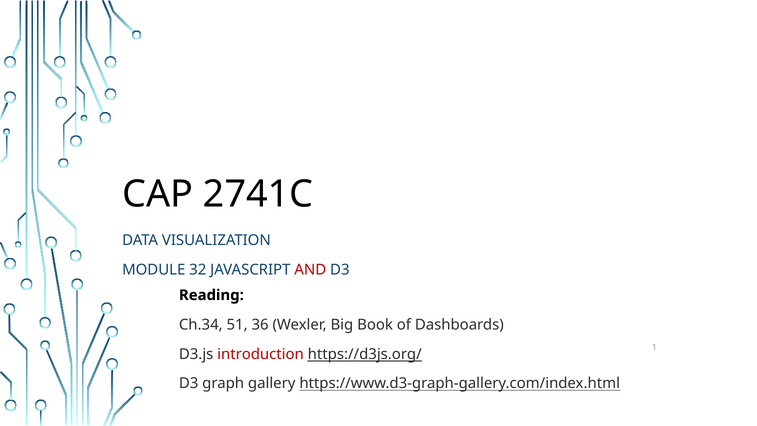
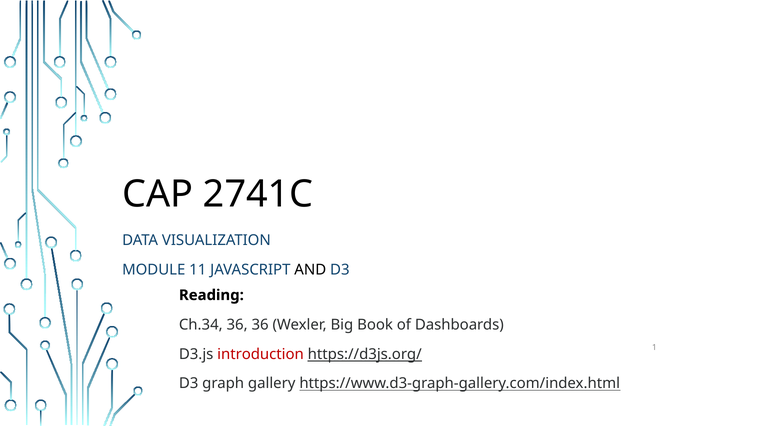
32: 32 -> 11 (198, 270)
AND colour: red -> black (310, 270)
Ch.34 51: 51 -> 36 (237, 324)
